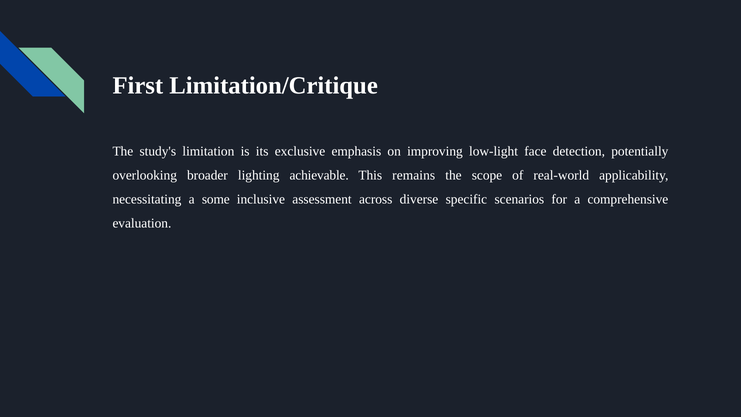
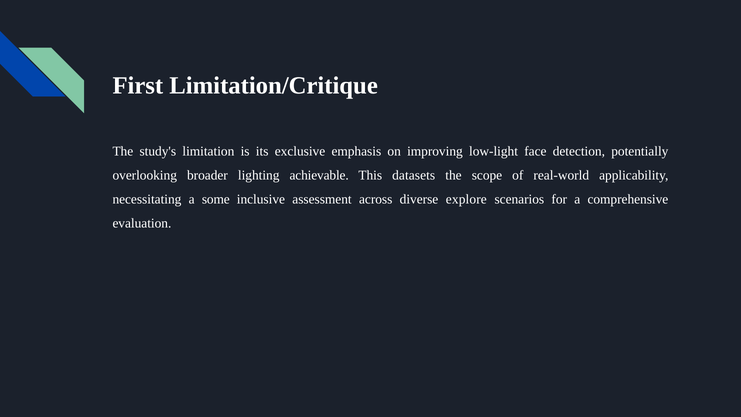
remains: remains -> datasets (414, 175)
specific: specific -> explore (466, 199)
